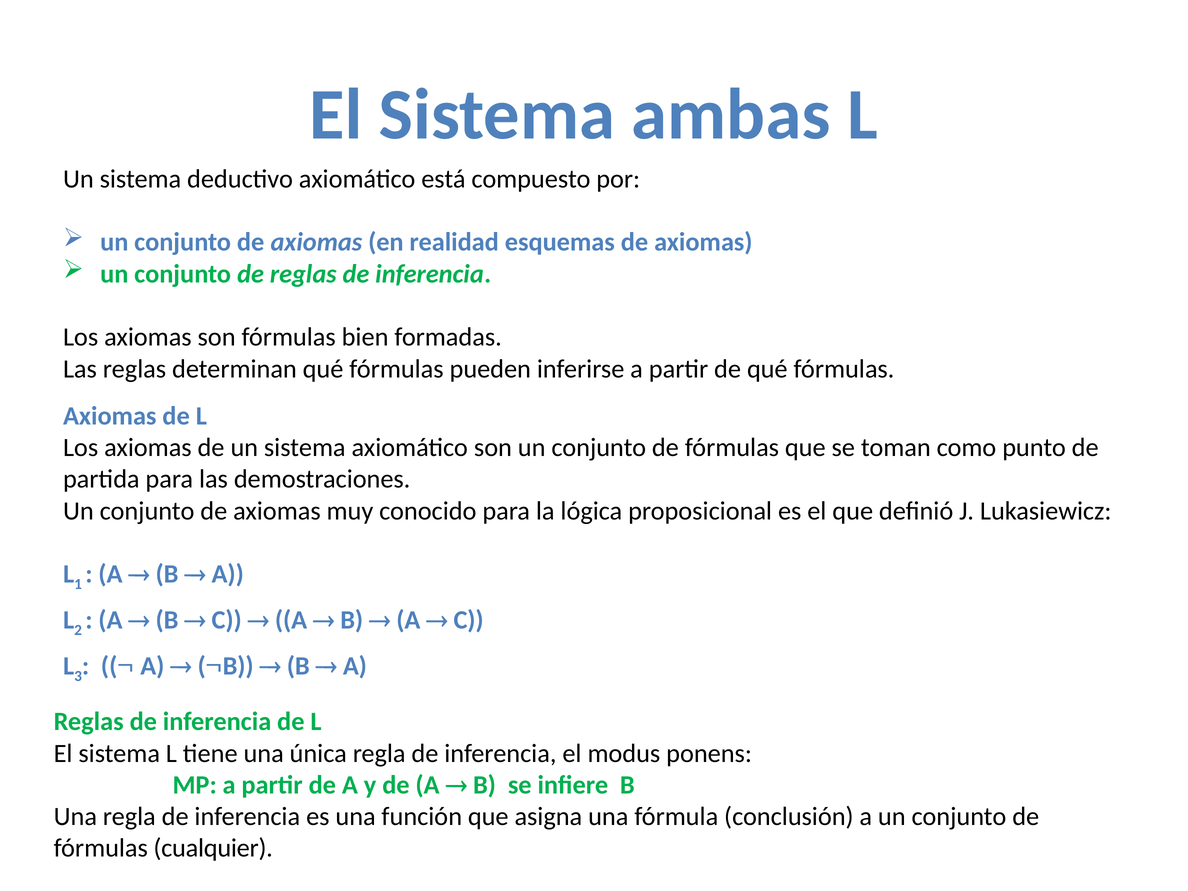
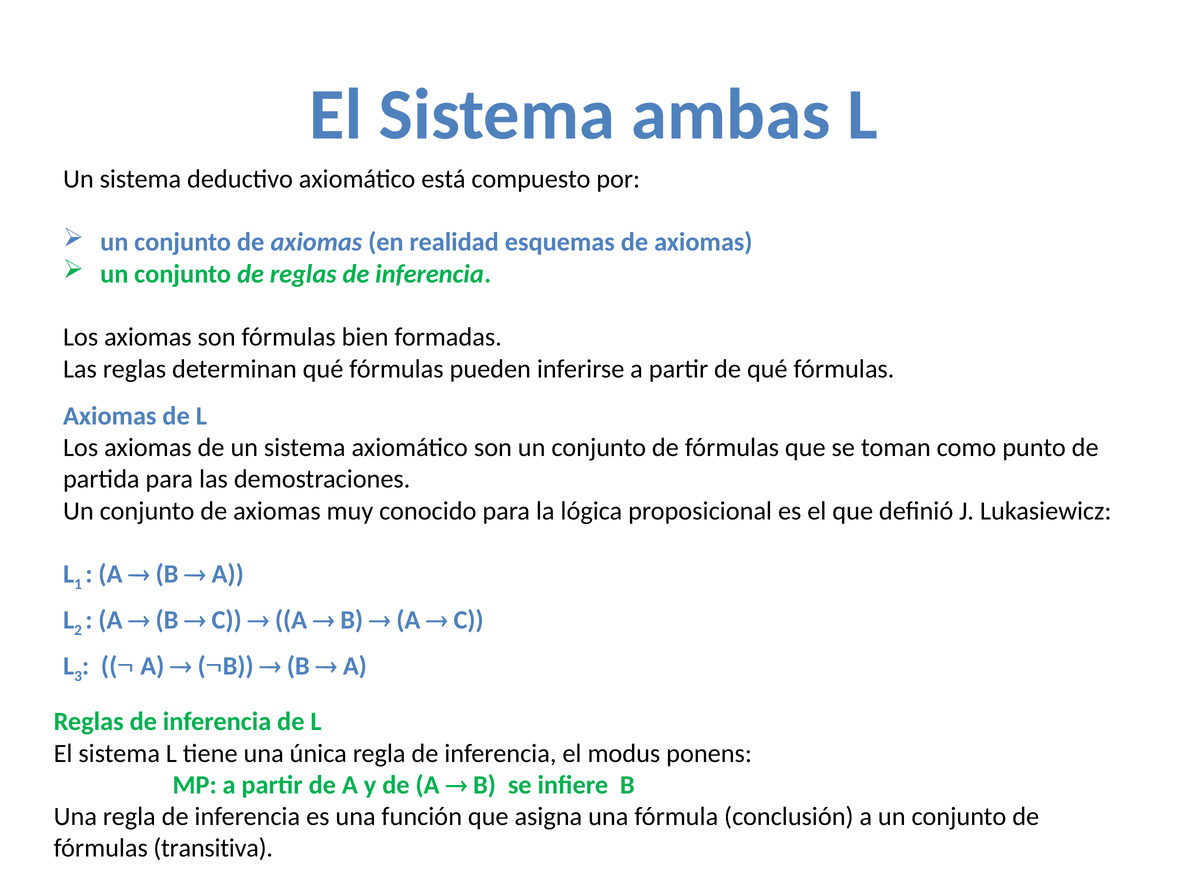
cualquier: cualquier -> transitiva (213, 848)
